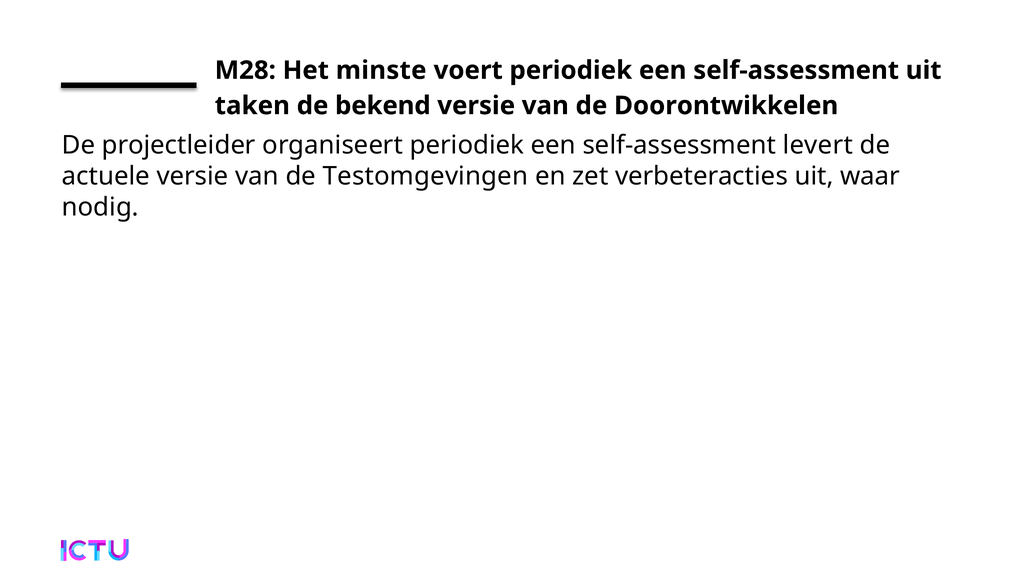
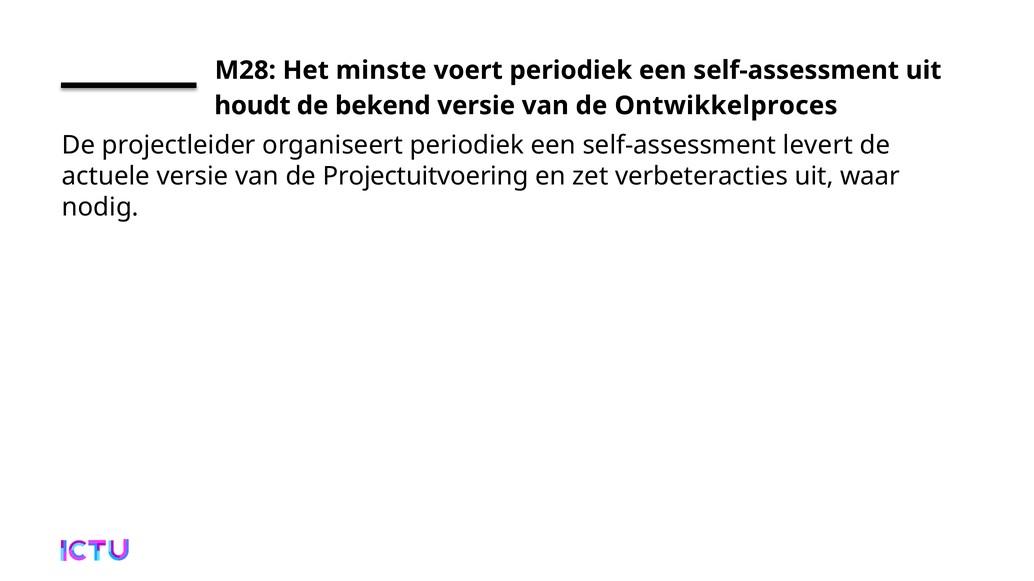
taken: taken -> houdt (252, 106)
Doorontwikkelen: Doorontwikkelen -> Ontwikkelproces (726, 106)
Testomgevingen: Testomgevingen -> Projectuitvoering (426, 176)
